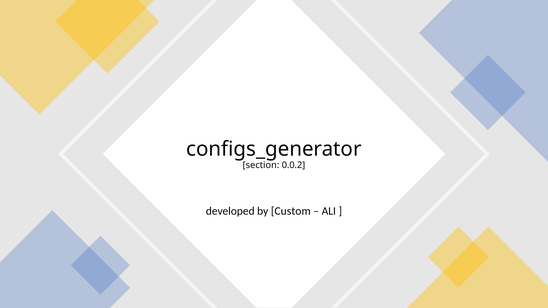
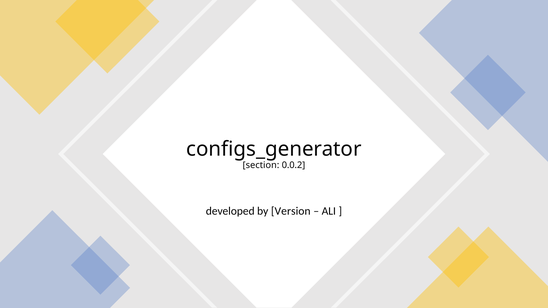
Custom: Custom -> Version (291, 211)
